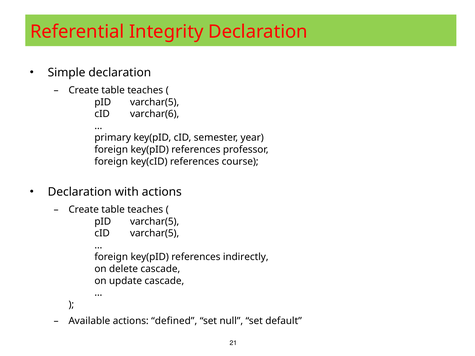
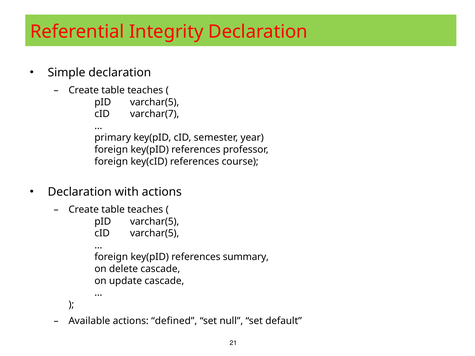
varchar(6: varchar(6 -> varchar(7 (155, 114)
indirectly: indirectly -> summary (246, 257)
